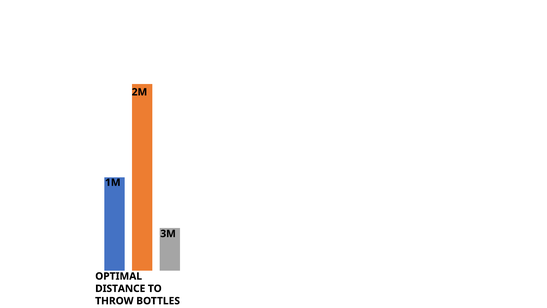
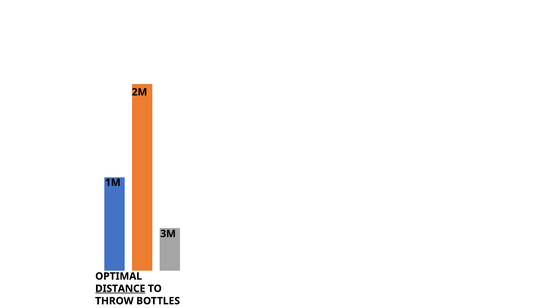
DISTANCE underline: none -> present (120, 288)
